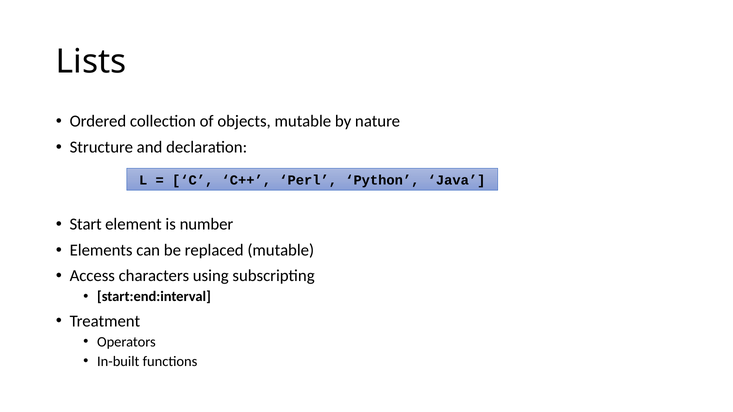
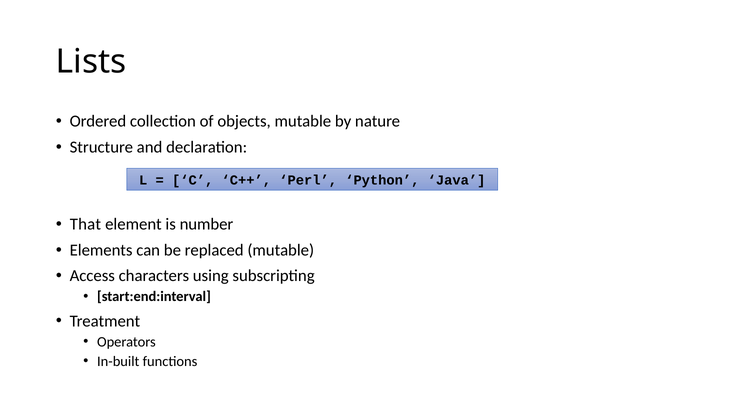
Start: Start -> That (85, 225)
